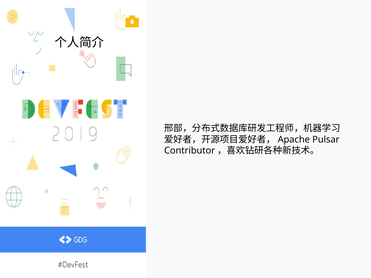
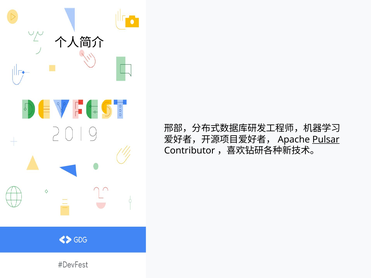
Pulsar underline: none -> present (326, 140)
